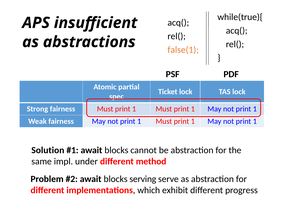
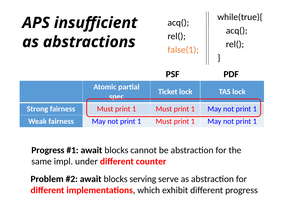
Solution: Solution -> Progress (48, 151)
method: method -> counter (151, 162)
